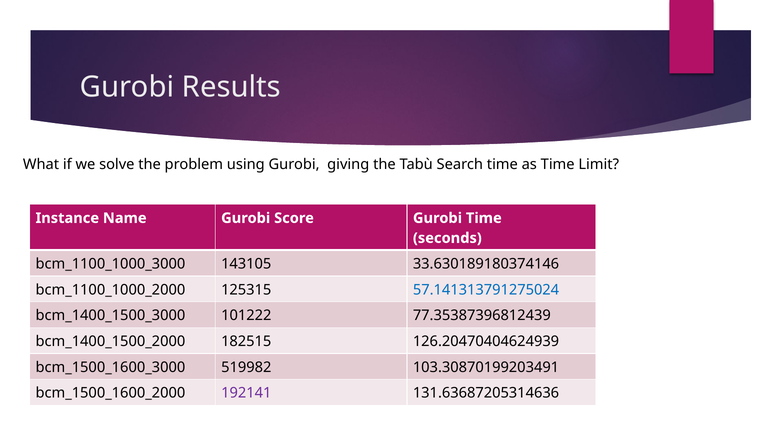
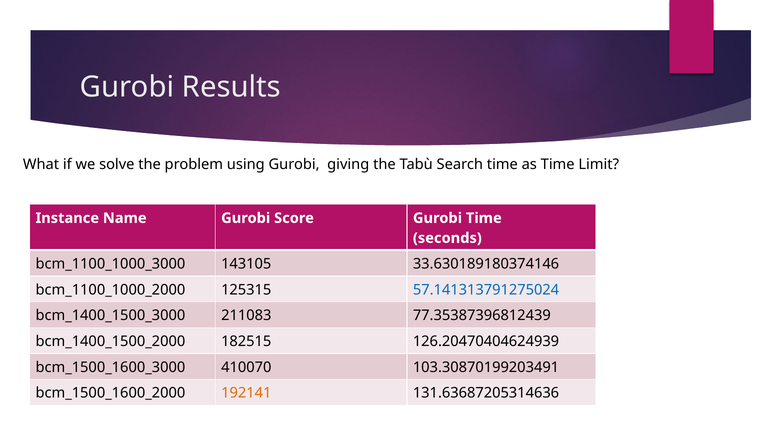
101222: 101222 -> 211083 (246, 315)
519982: 519982 -> 410070 (246, 367)
192141 colour: purple -> orange (246, 393)
